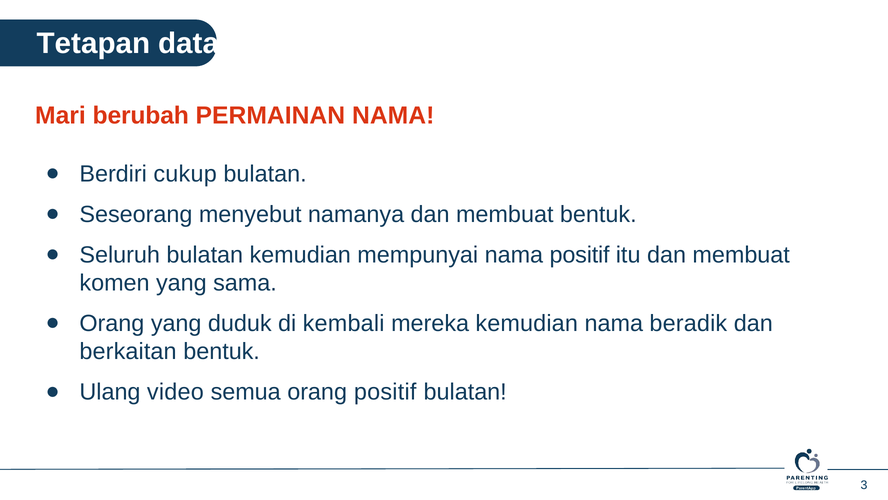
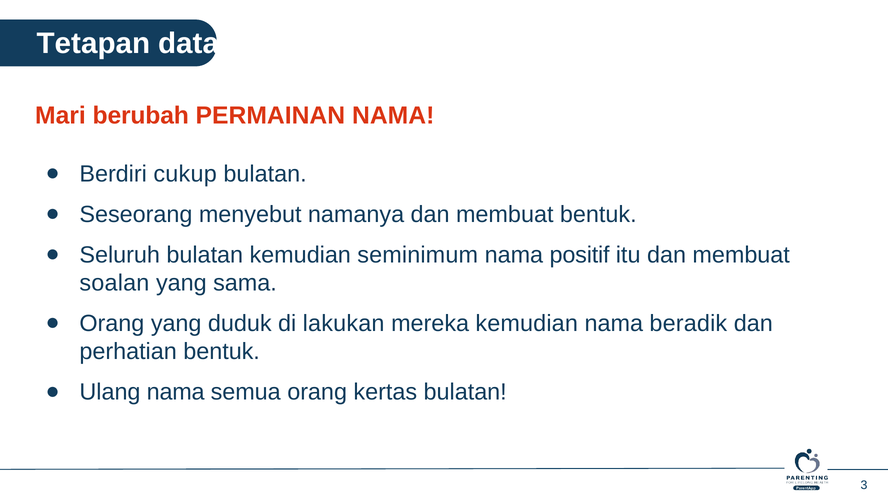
mempunyai: mempunyai -> seminimum (418, 255)
komen: komen -> soalan (114, 283)
kembali: kembali -> lakukan (344, 323)
berkaitan: berkaitan -> perhatian (128, 351)
Ulang video: video -> nama (176, 392)
orang positif: positif -> kertas (385, 392)
